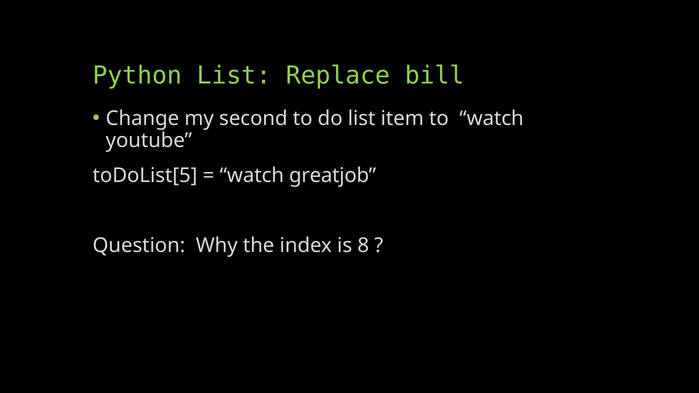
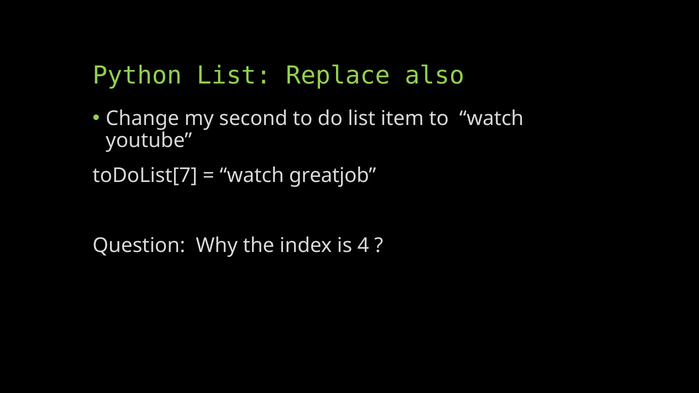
bill: bill -> also (435, 76)
toDoList[5: toDoList[5 -> toDoList[7 (145, 176)
8: 8 -> 4 (363, 246)
